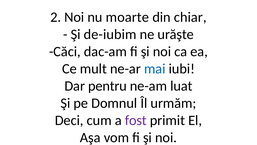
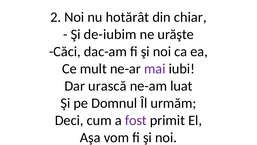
moarte: moarte -> hotărât (127, 17)
mai colour: blue -> purple (155, 69)
pentru: pentru -> urască (107, 86)
